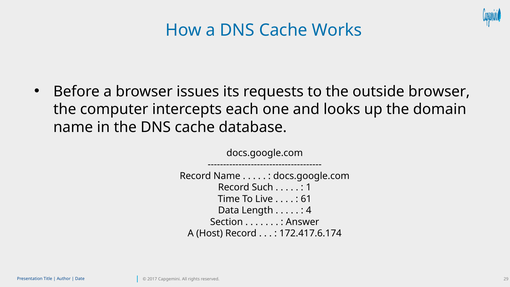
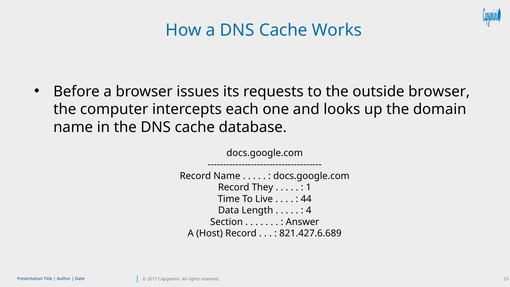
Such: Such -> They (262, 187)
61: 61 -> 44 (306, 199)
172.417.6.174: 172.417.6.174 -> 821.427.6.689 (310, 233)
